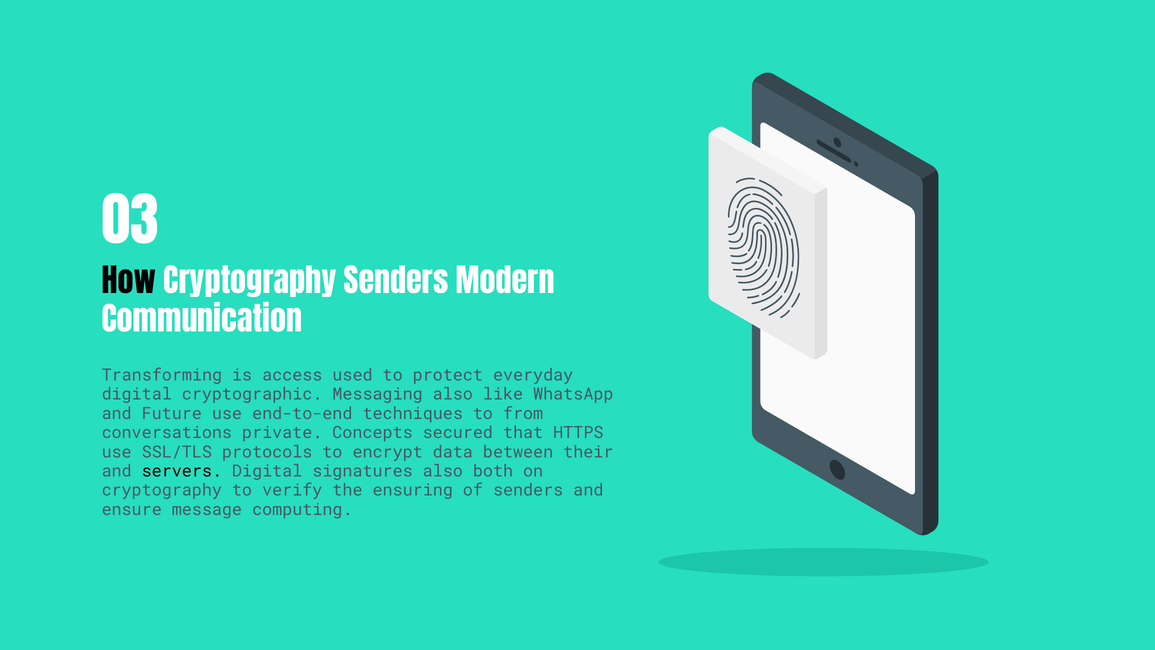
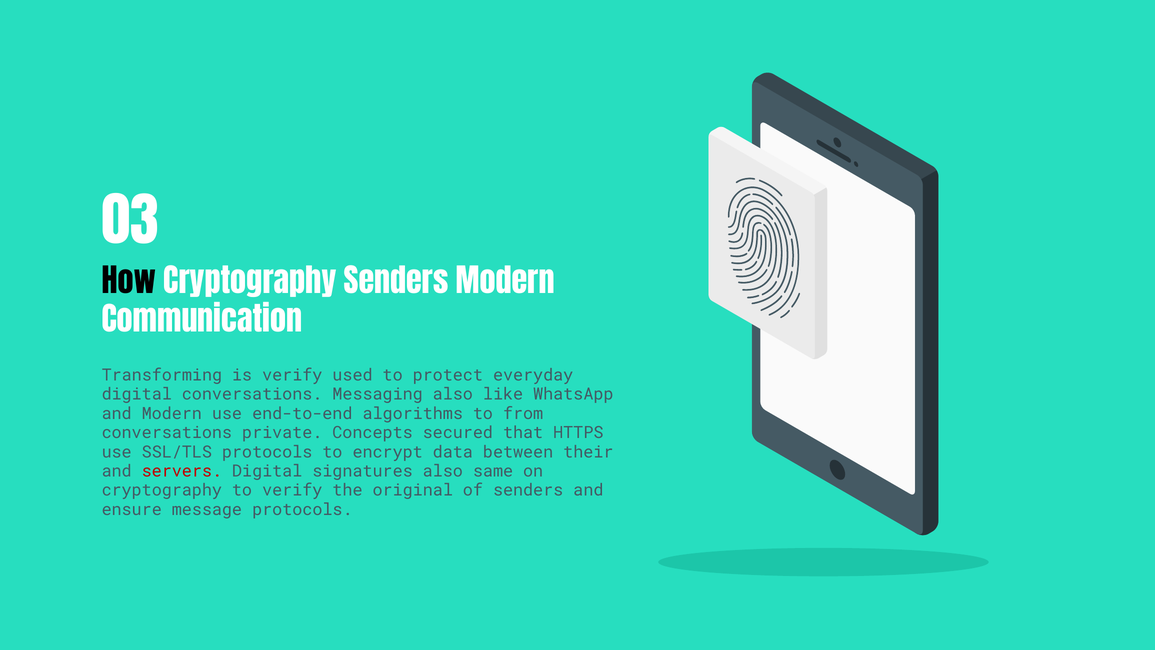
is access: access -> verify (292, 375)
digital cryptographic: cryptographic -> conversations (252, 394)
and Future: Future -> Modern (172, 413)
techniques: techniques -> algorithms (413, 413)
servers colour: black -> red (182, 471)
both: both -> same (493, 471)
ensuring: ensuring -> original (413, 490)
message computing: computing -> protocols (302, 509)
